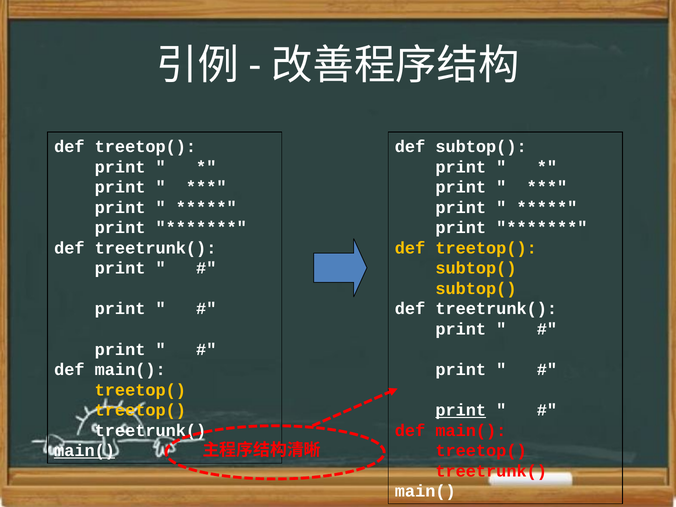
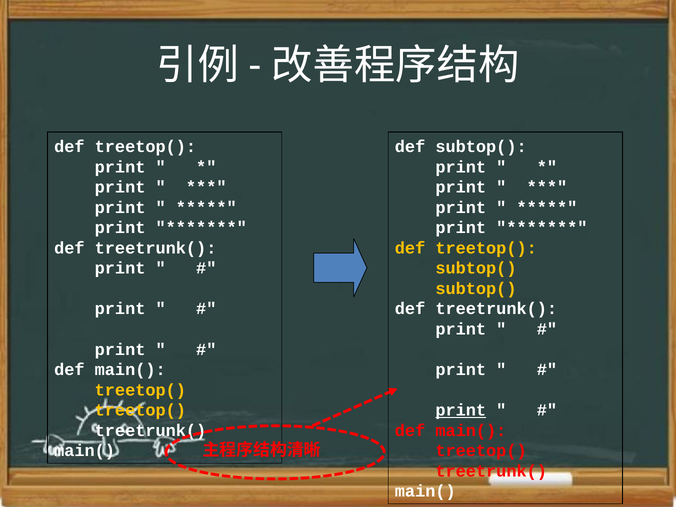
main( underline: present -> none (85, 451)
